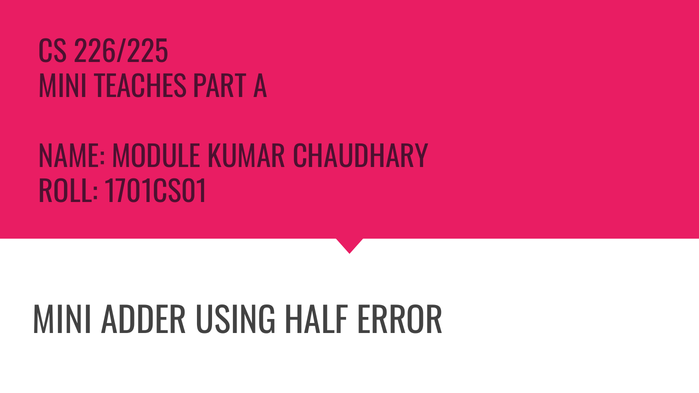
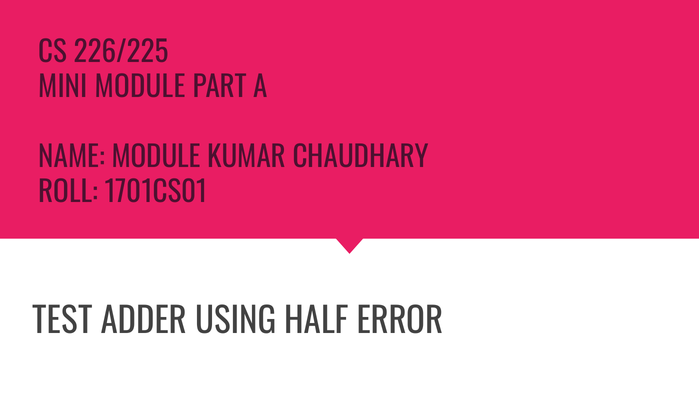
MINI TEACHES: TEACHES -> MODULE (140, 88)
MINI: MINI -> TEST (62, 322)
